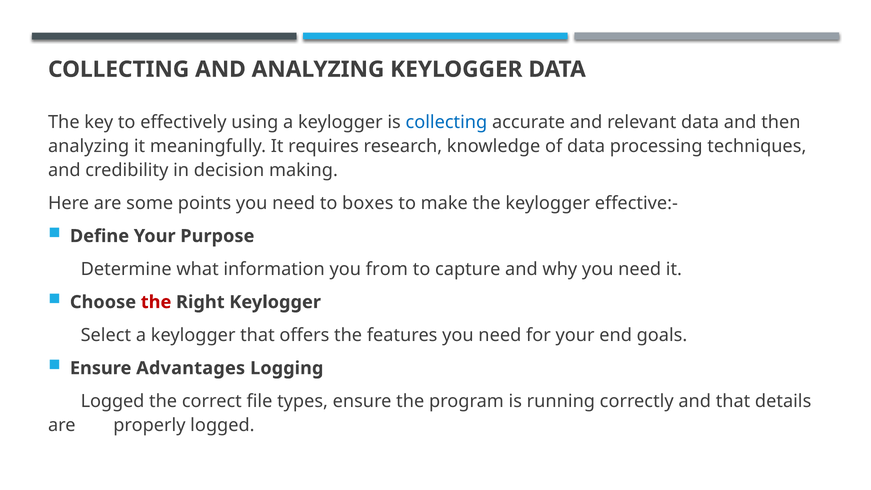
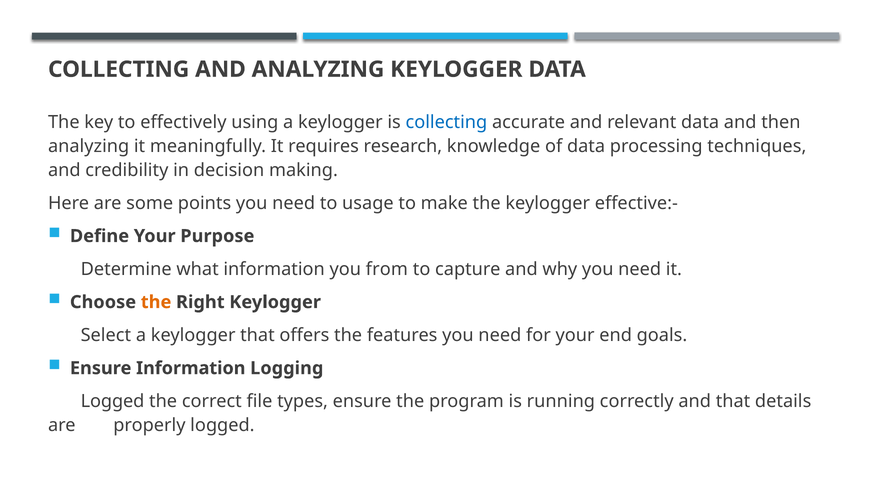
boxes: boxes -> usage (368, 203)
the colour: red -> orange (156, 302)
Ensure Advantages: Advantages -> Information (191, 368)
